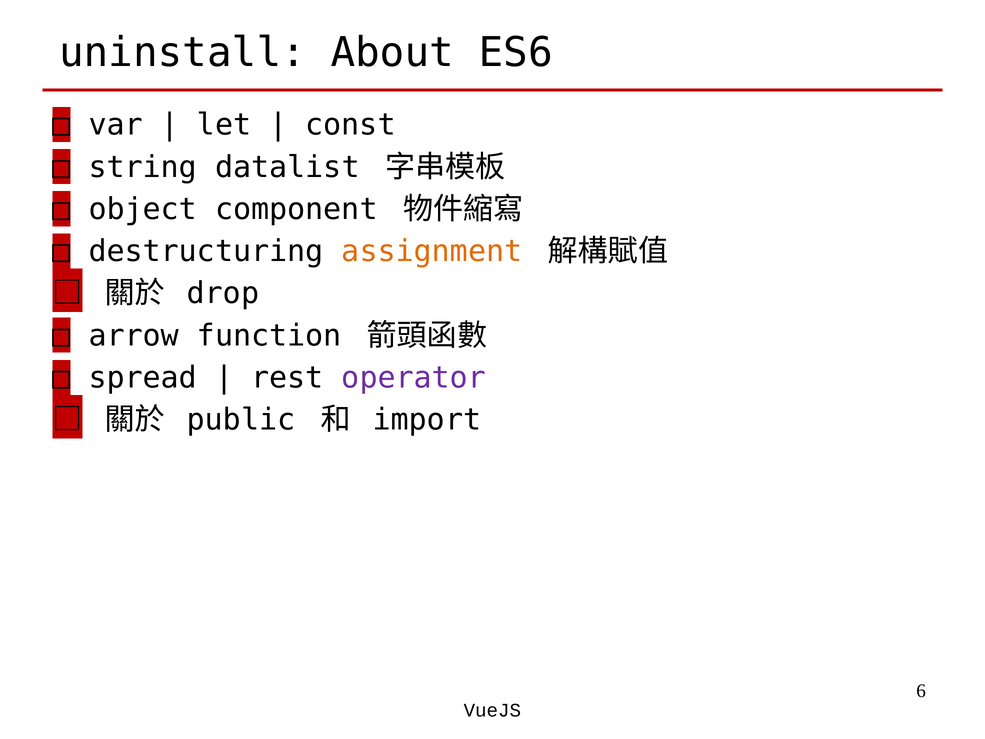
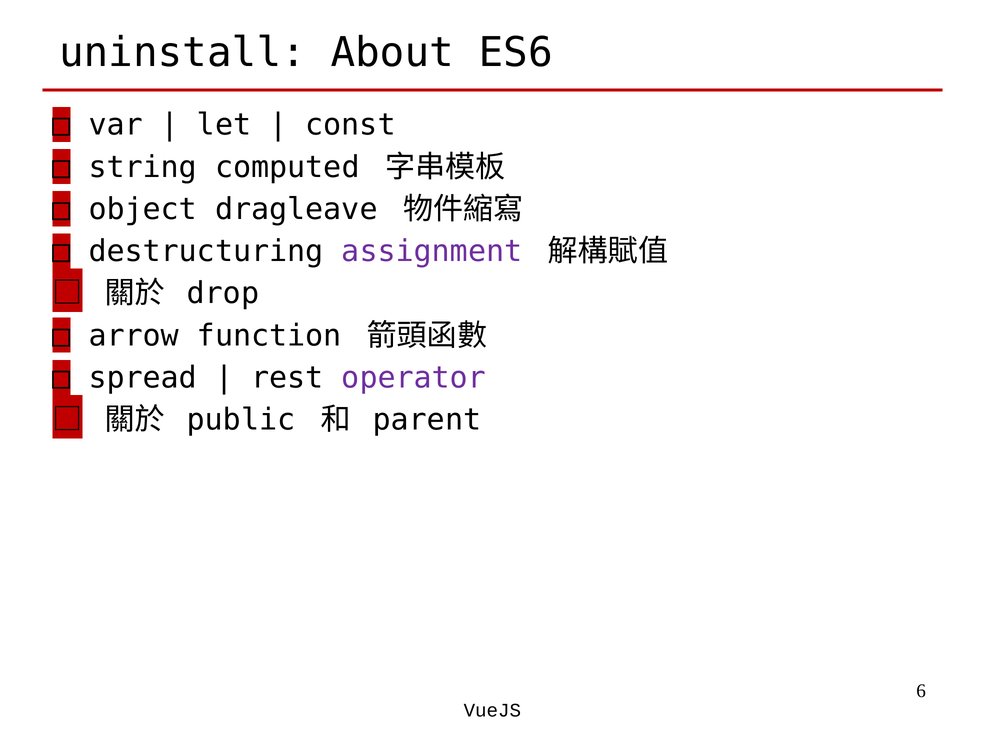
datalist: datalist -> computed (287, 167)
component: component -> dragleave (296, 209)
assignment colour: orange -> purple (432, 251)
import: import -> parent (427, 420)
